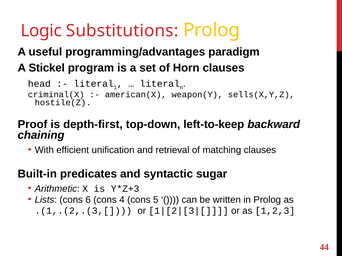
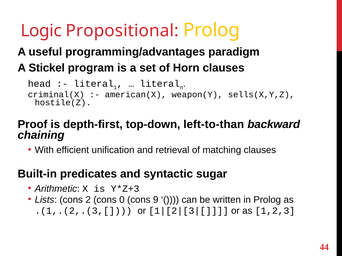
Substitutions: Substitutions -> Propositional (122, 31)
left-to-keep: left-to-keep -> left-to-than (214, 124)
6: 6 -> 2 (88, 200)
4: 4 -> 0 (122, 200)
5: 5 -> 9 (156, 200)
